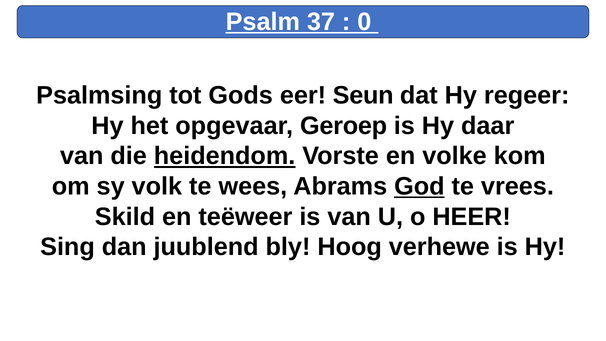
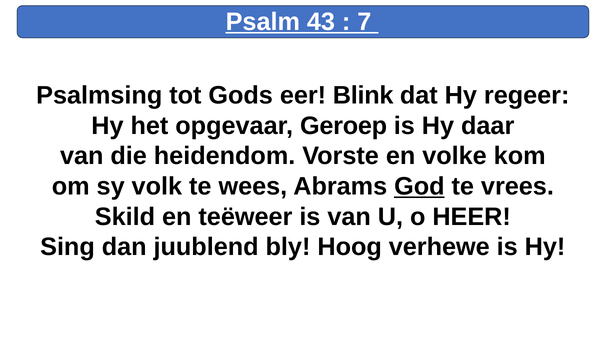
37: 37 -> 43 (321, 22)
0: 0 -> 7 (364, 22)
Seun: Seun -> Blink (363, 95)
heidendom underline: present -> none (225, 156)
